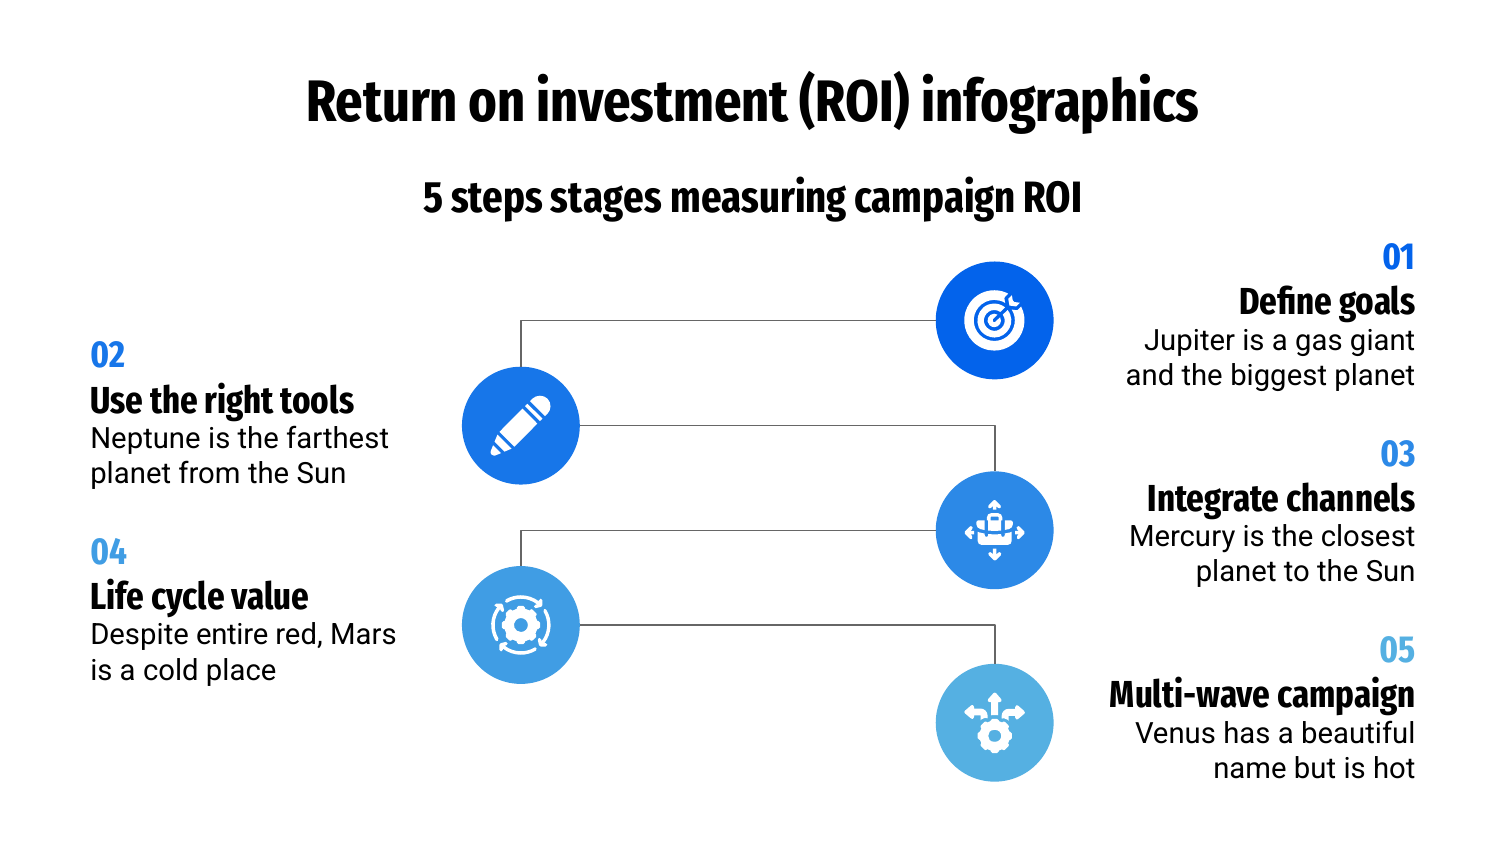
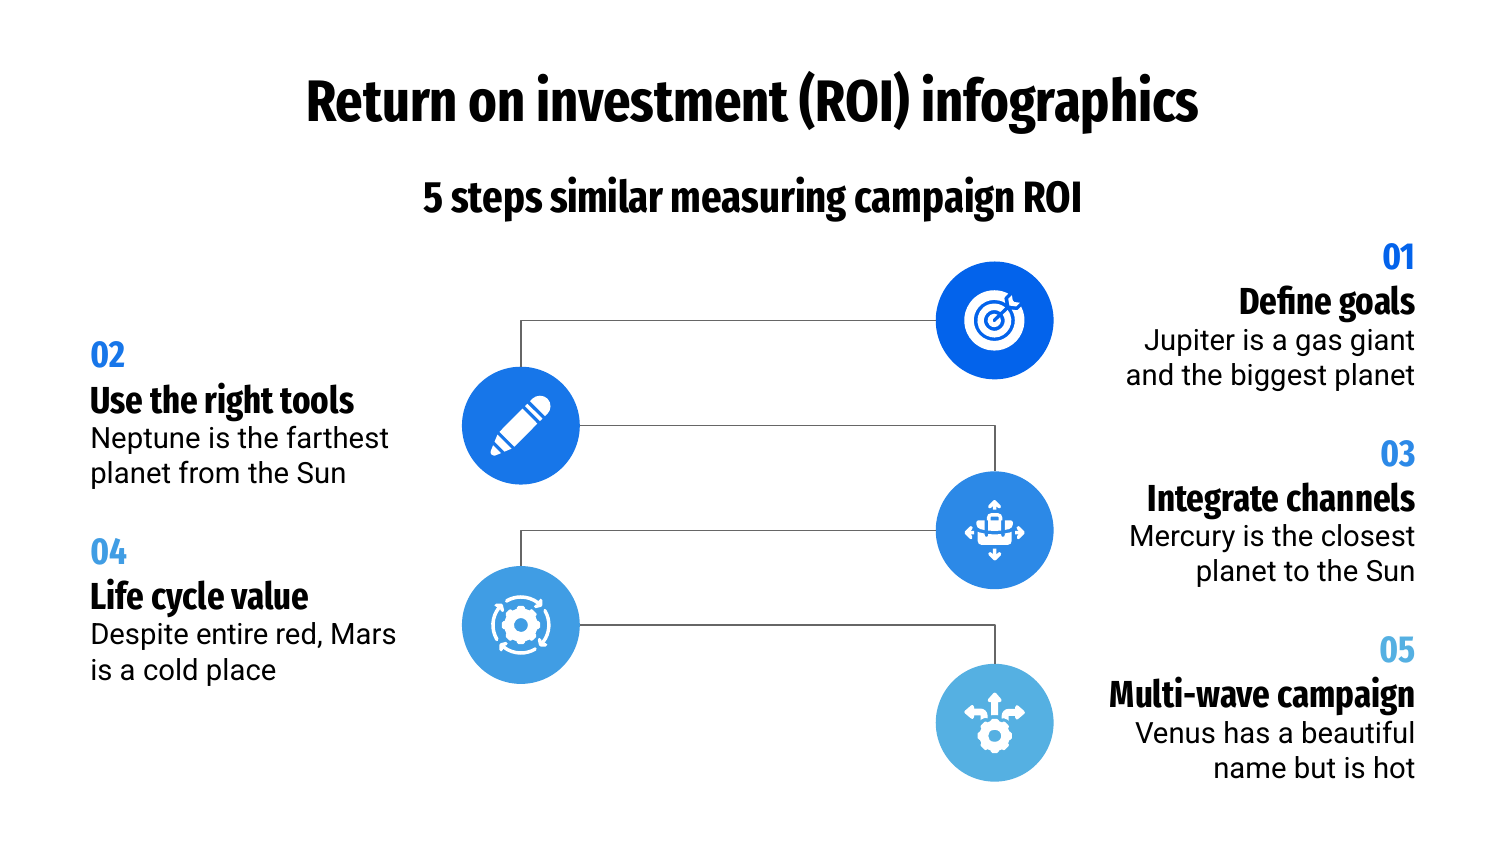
stages: stages -> similar (607, 198)
